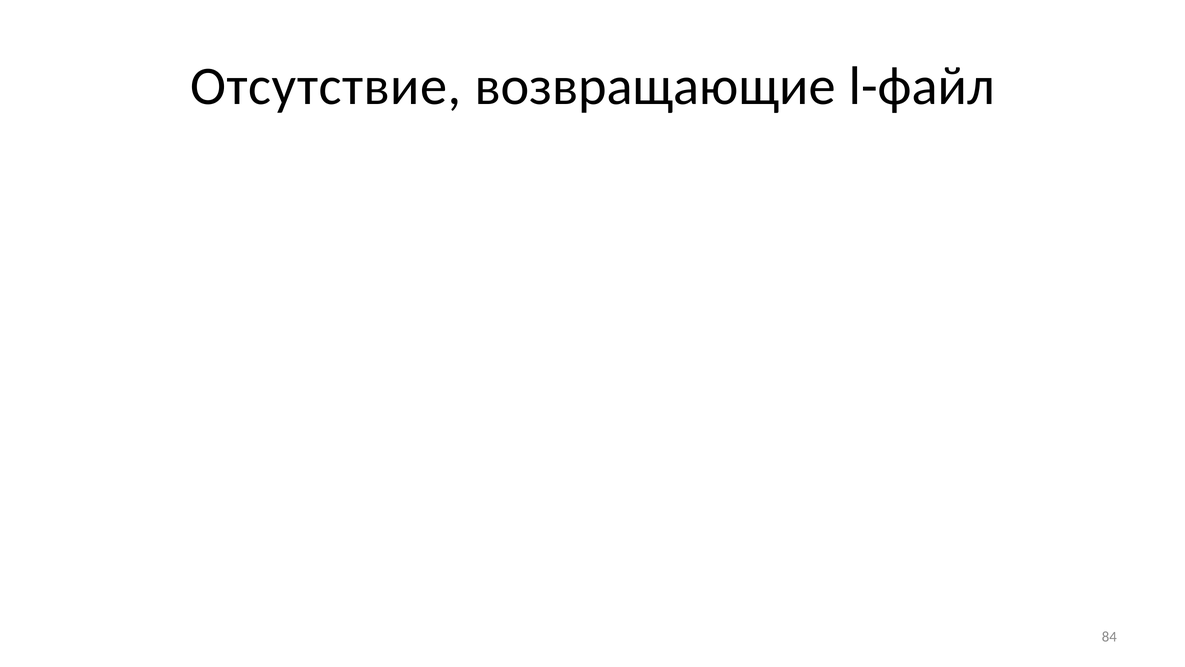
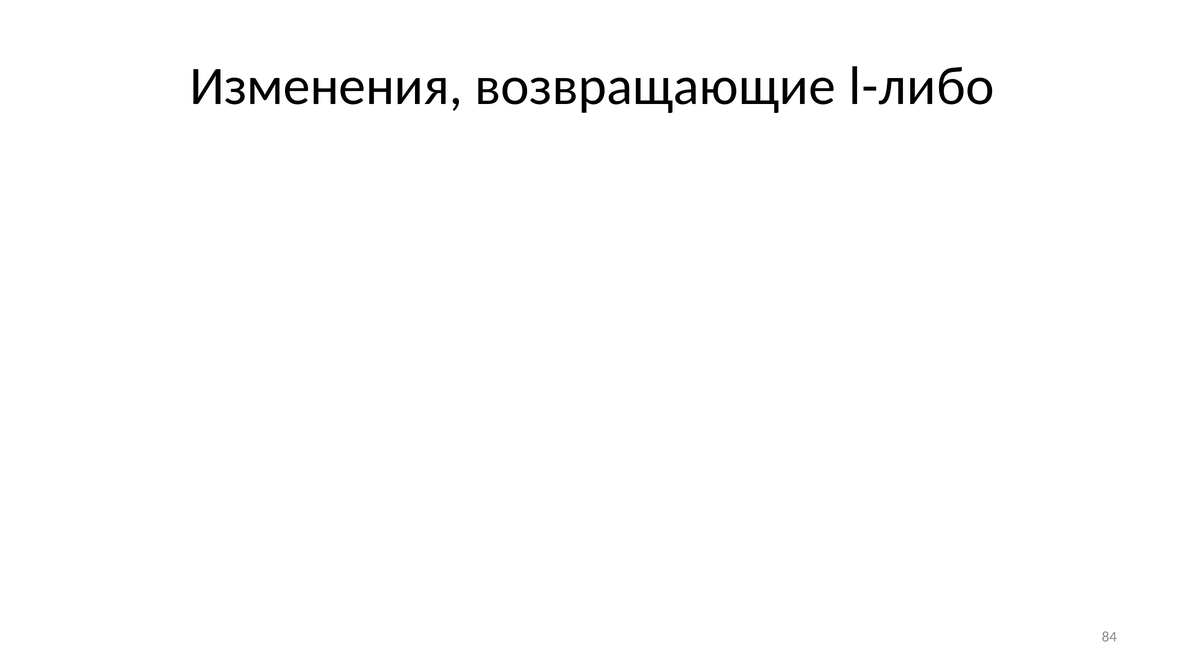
Отсутствие: Отсутствие -> Изменения (326, 86)
l-файл: l-файл -> l-либо (922, 86)
